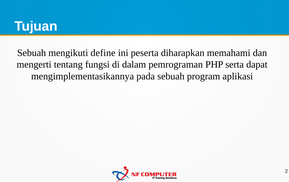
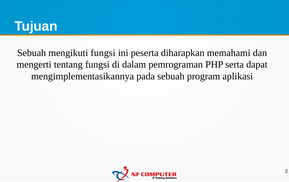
mengikuti define: define -> fungsi (103, 53)
